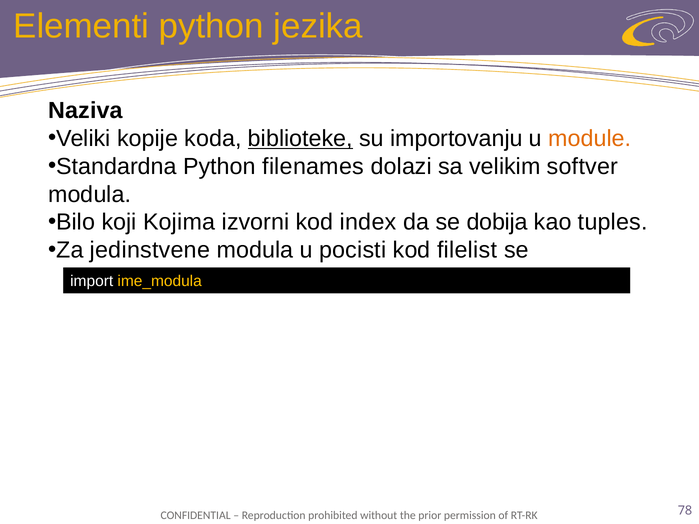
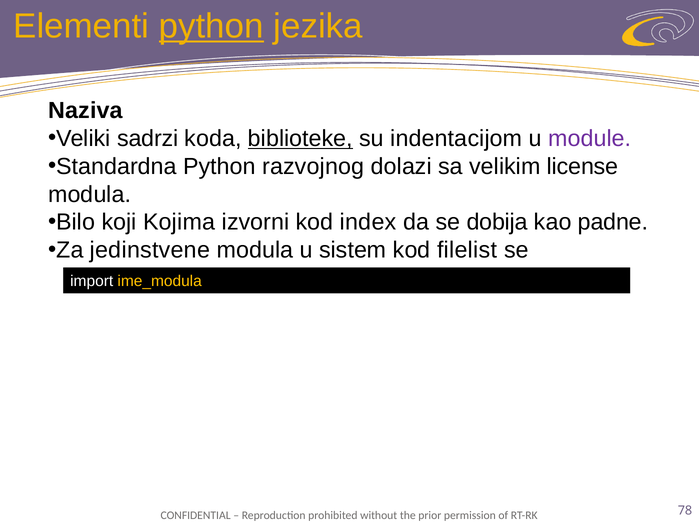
python underline: none -> present (211, 26)
kopije: kopije -> sadrzi (148, 139)
importovanju: importovanju -> indentacijom (456, 139)
module colour: orange -> purple (590, 139)
filenames: filenames -> razvojnog (313, 166)
softver: softver -> license (583, 166)
tuples: tuples -> padne (613, 222)
pocisti: pocisti -> sistem (353, 250)
